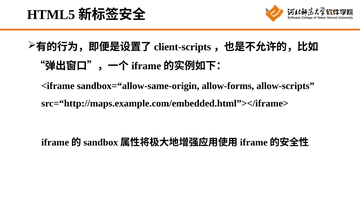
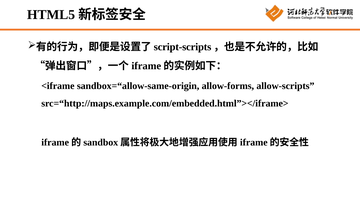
client-scripts: client-scripts -> script-scripts (183, 47)
